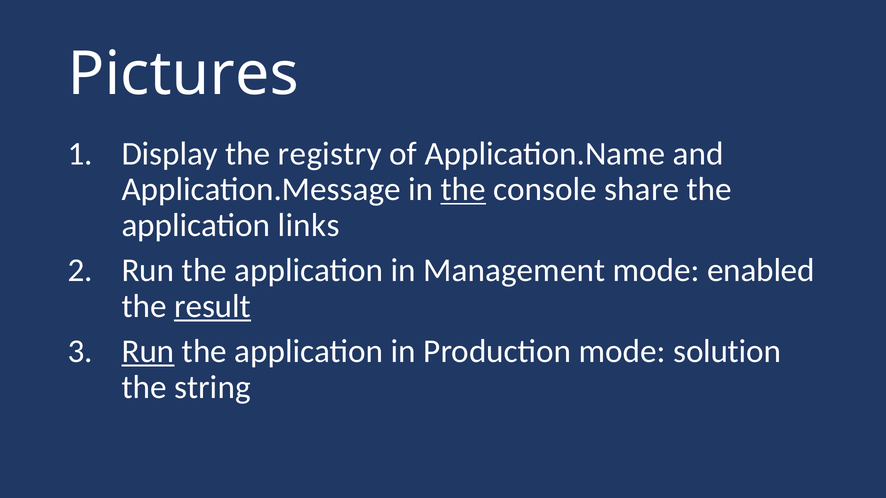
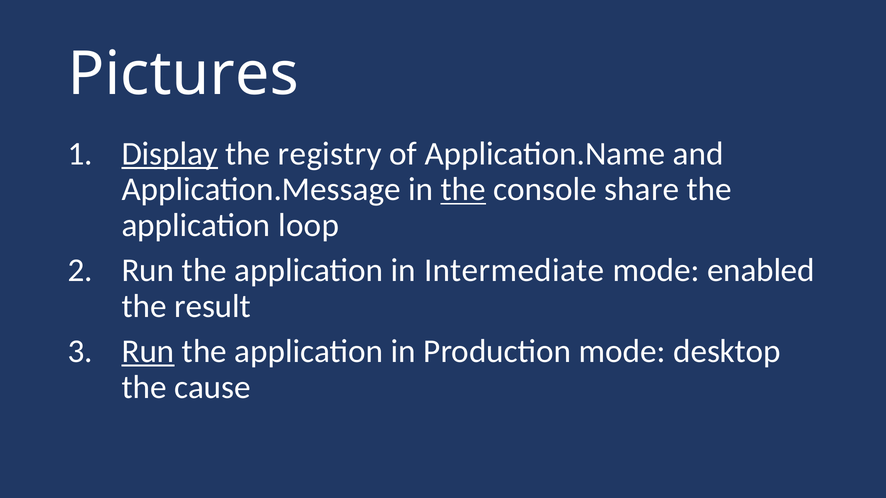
Display underline: none -> present (170, 154)
links: links -> loop (309, 226)
Management: Management -> Intermediate (514, 271)
result underline: present -> none (213, 307)
solution: solution -> desktop (727, 352)
string: string -> cause (212, 388)
